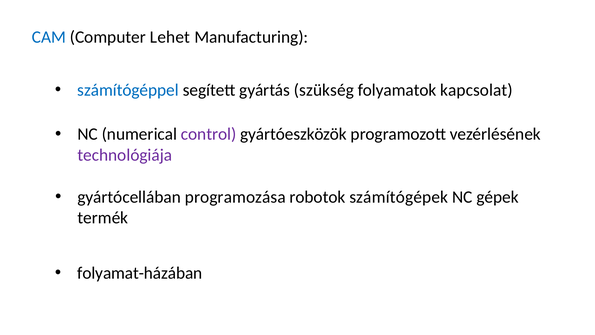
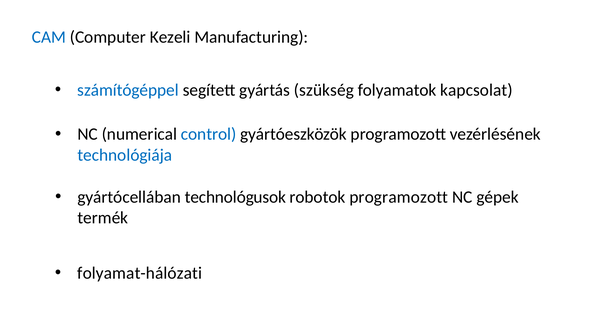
Lehet: Lehet -> Kezeli (170, 37)
control colour: purple -> blue (209, 134)
technológiája colour: purple -> blue (125, 155)
programozása: programozása -> technológusok (235, 197)
robotok számítógépek: számítógépek -> programozott (399, 197)
folyamat-házában: folyamat-házában -> folyamat-hálózati (140, 273)
